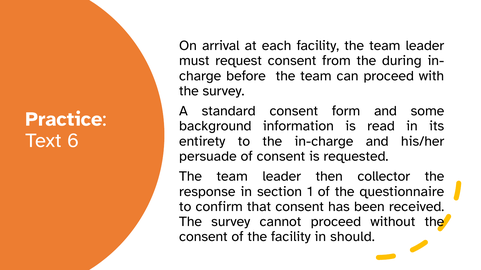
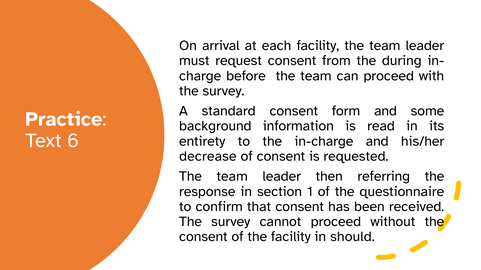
persuade: persuade -> decrease (208, 157)
collector: collector -> referring (384, 177)
